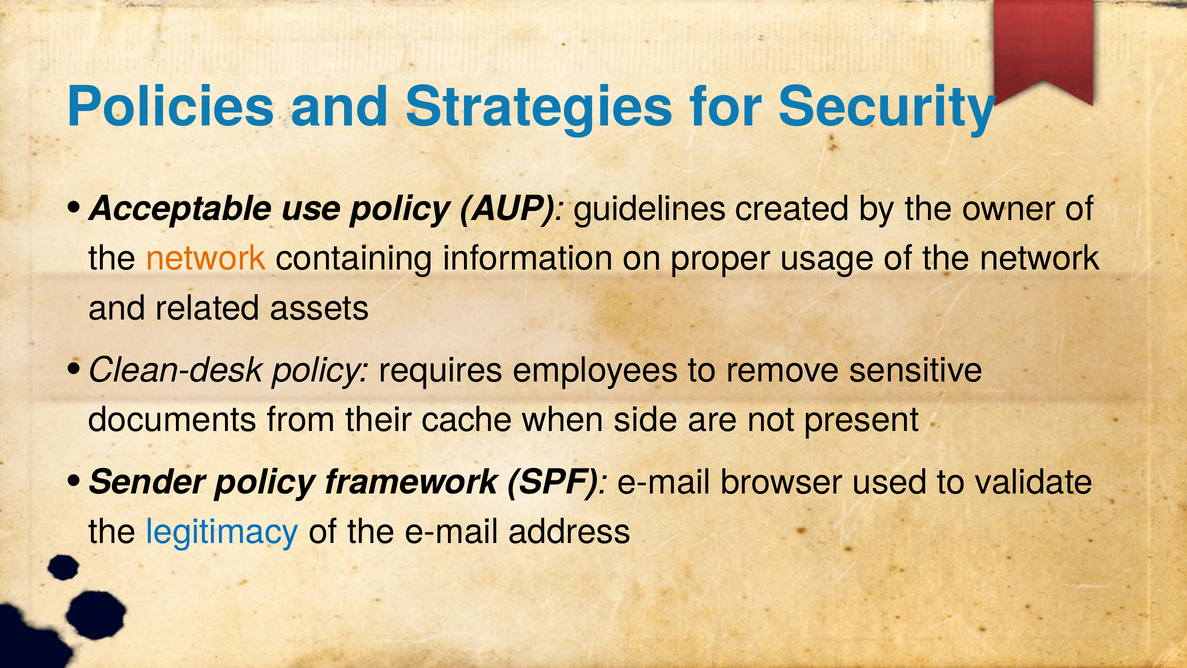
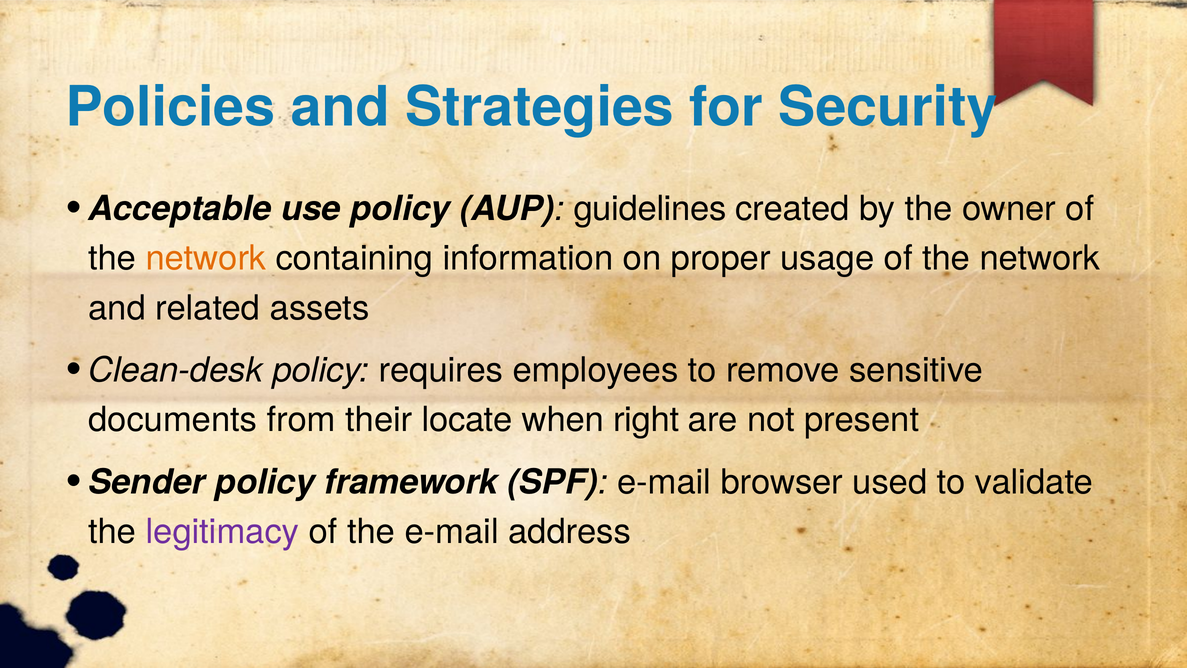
cache: cache -> locate (467, 420)
side: side -> right (646, 420)
legitimacy colour: blue -> purple (222, 532)
